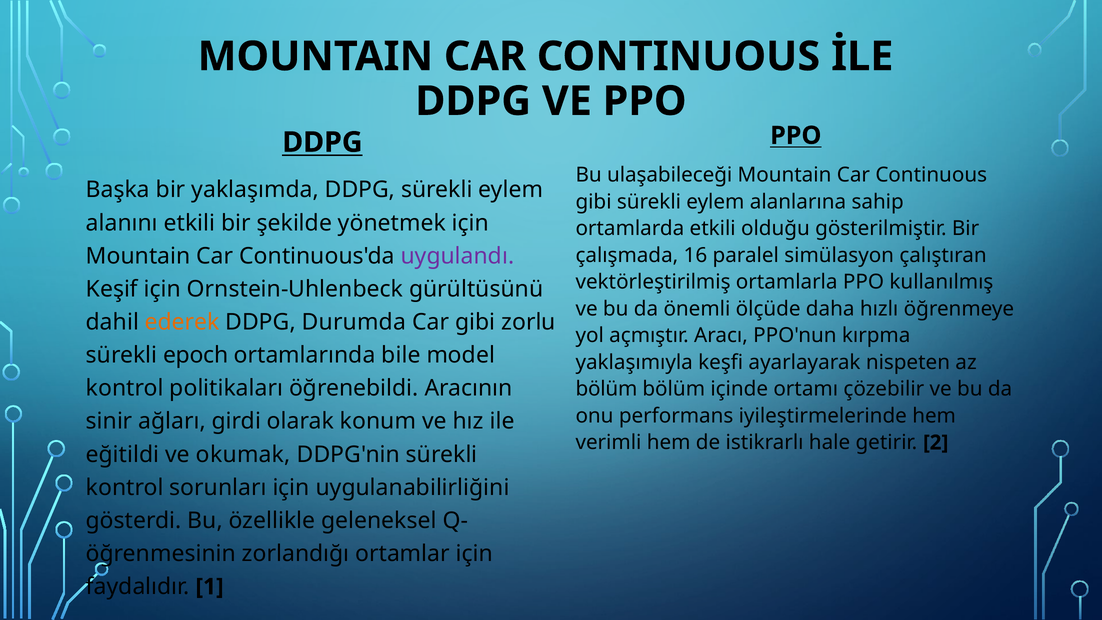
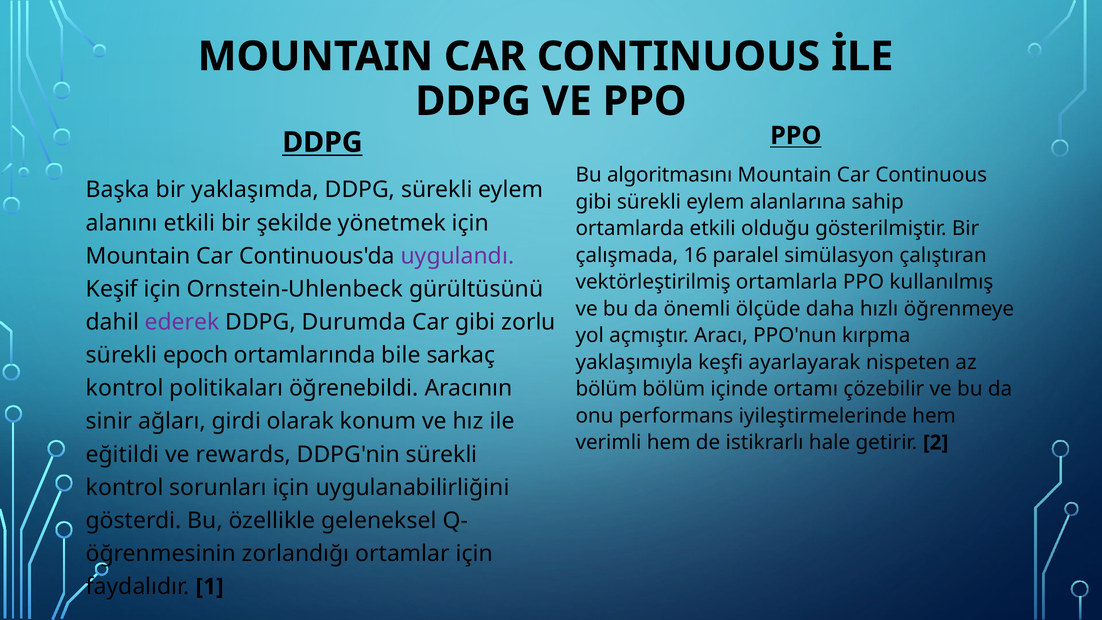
ulaşabileceği: ulaşabileceği -> algoritmasını (670, 175)
ederek colour: orange -> purple (182, 322)
model: model -> sarkaç (461, 355)
okumak: okumak -> rewards (243, 454)
